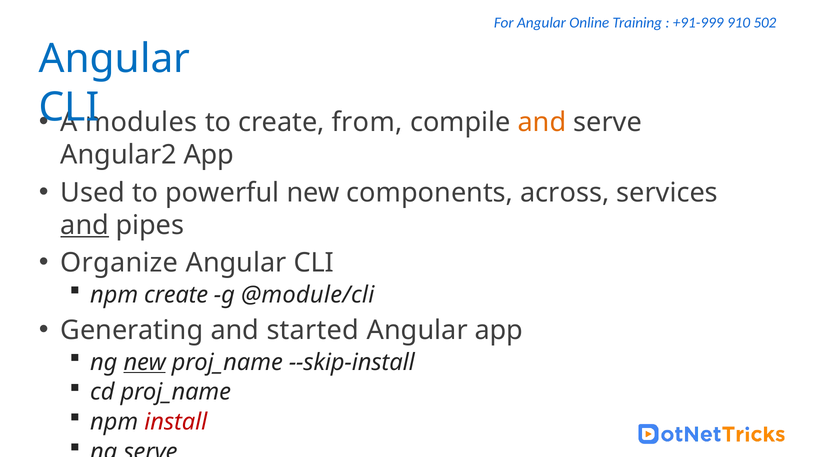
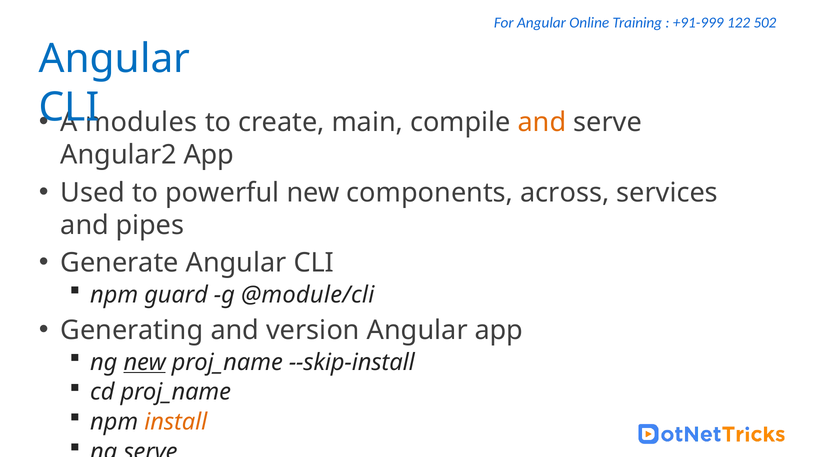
910: 910 -> 122 (739, 23)
from: from -> main (367, 123)
and underline: present -> none (85, 225)
Organize: Organize -> Generate (119, 263)
npm create: create -> guard (176, 295)
started: started -> version (313, 331)
install colour: red -> orange (176, 422)
